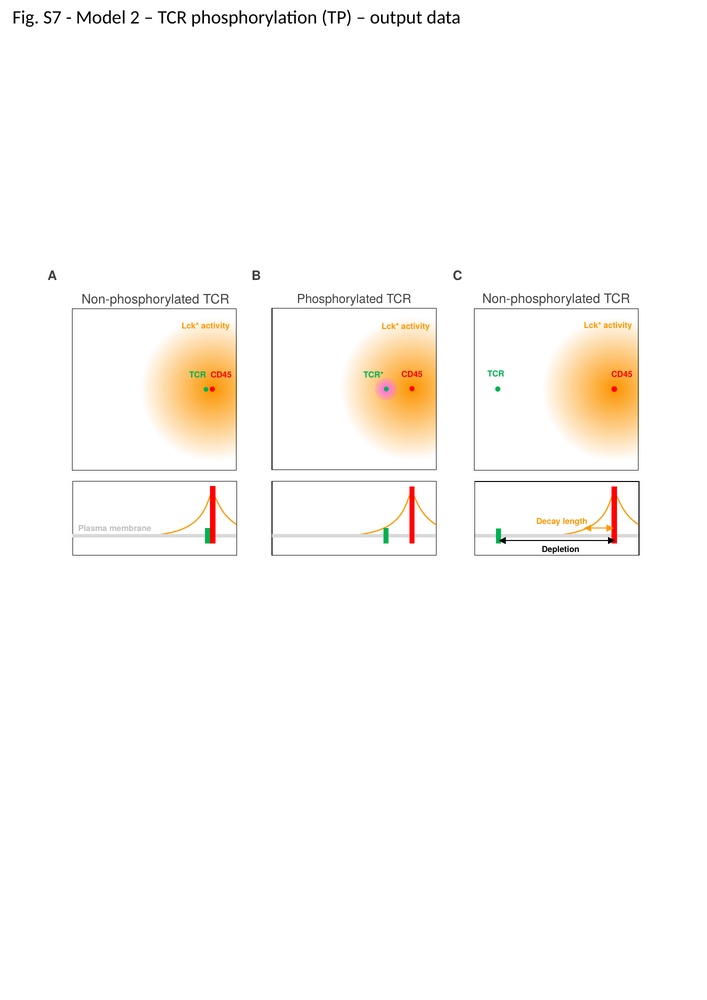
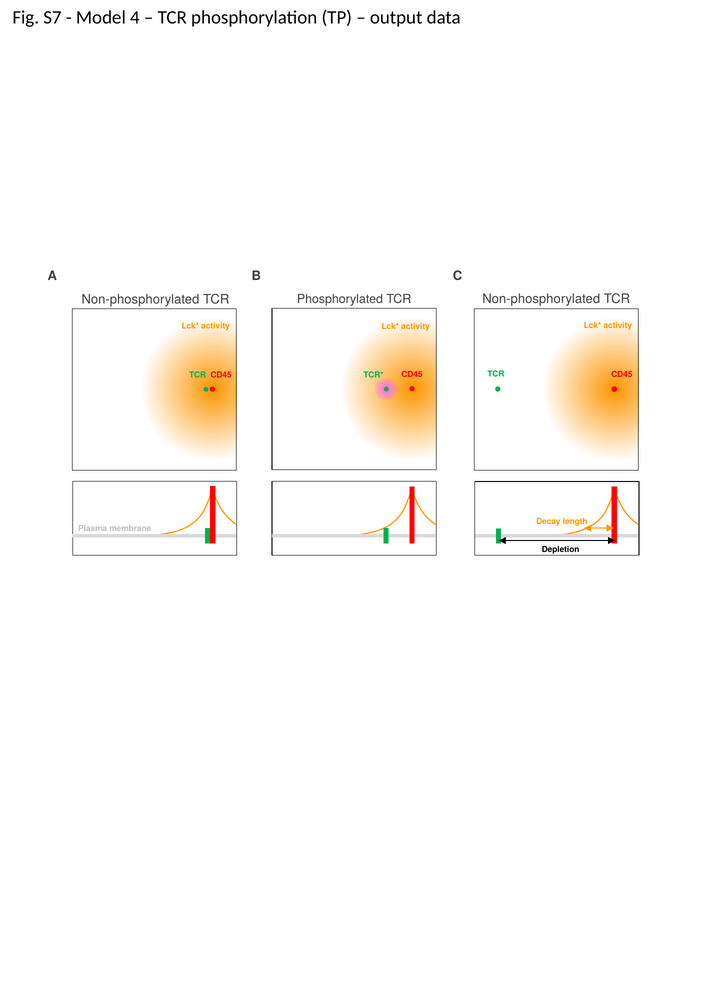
2: 2 -> 4 (135, 17)
